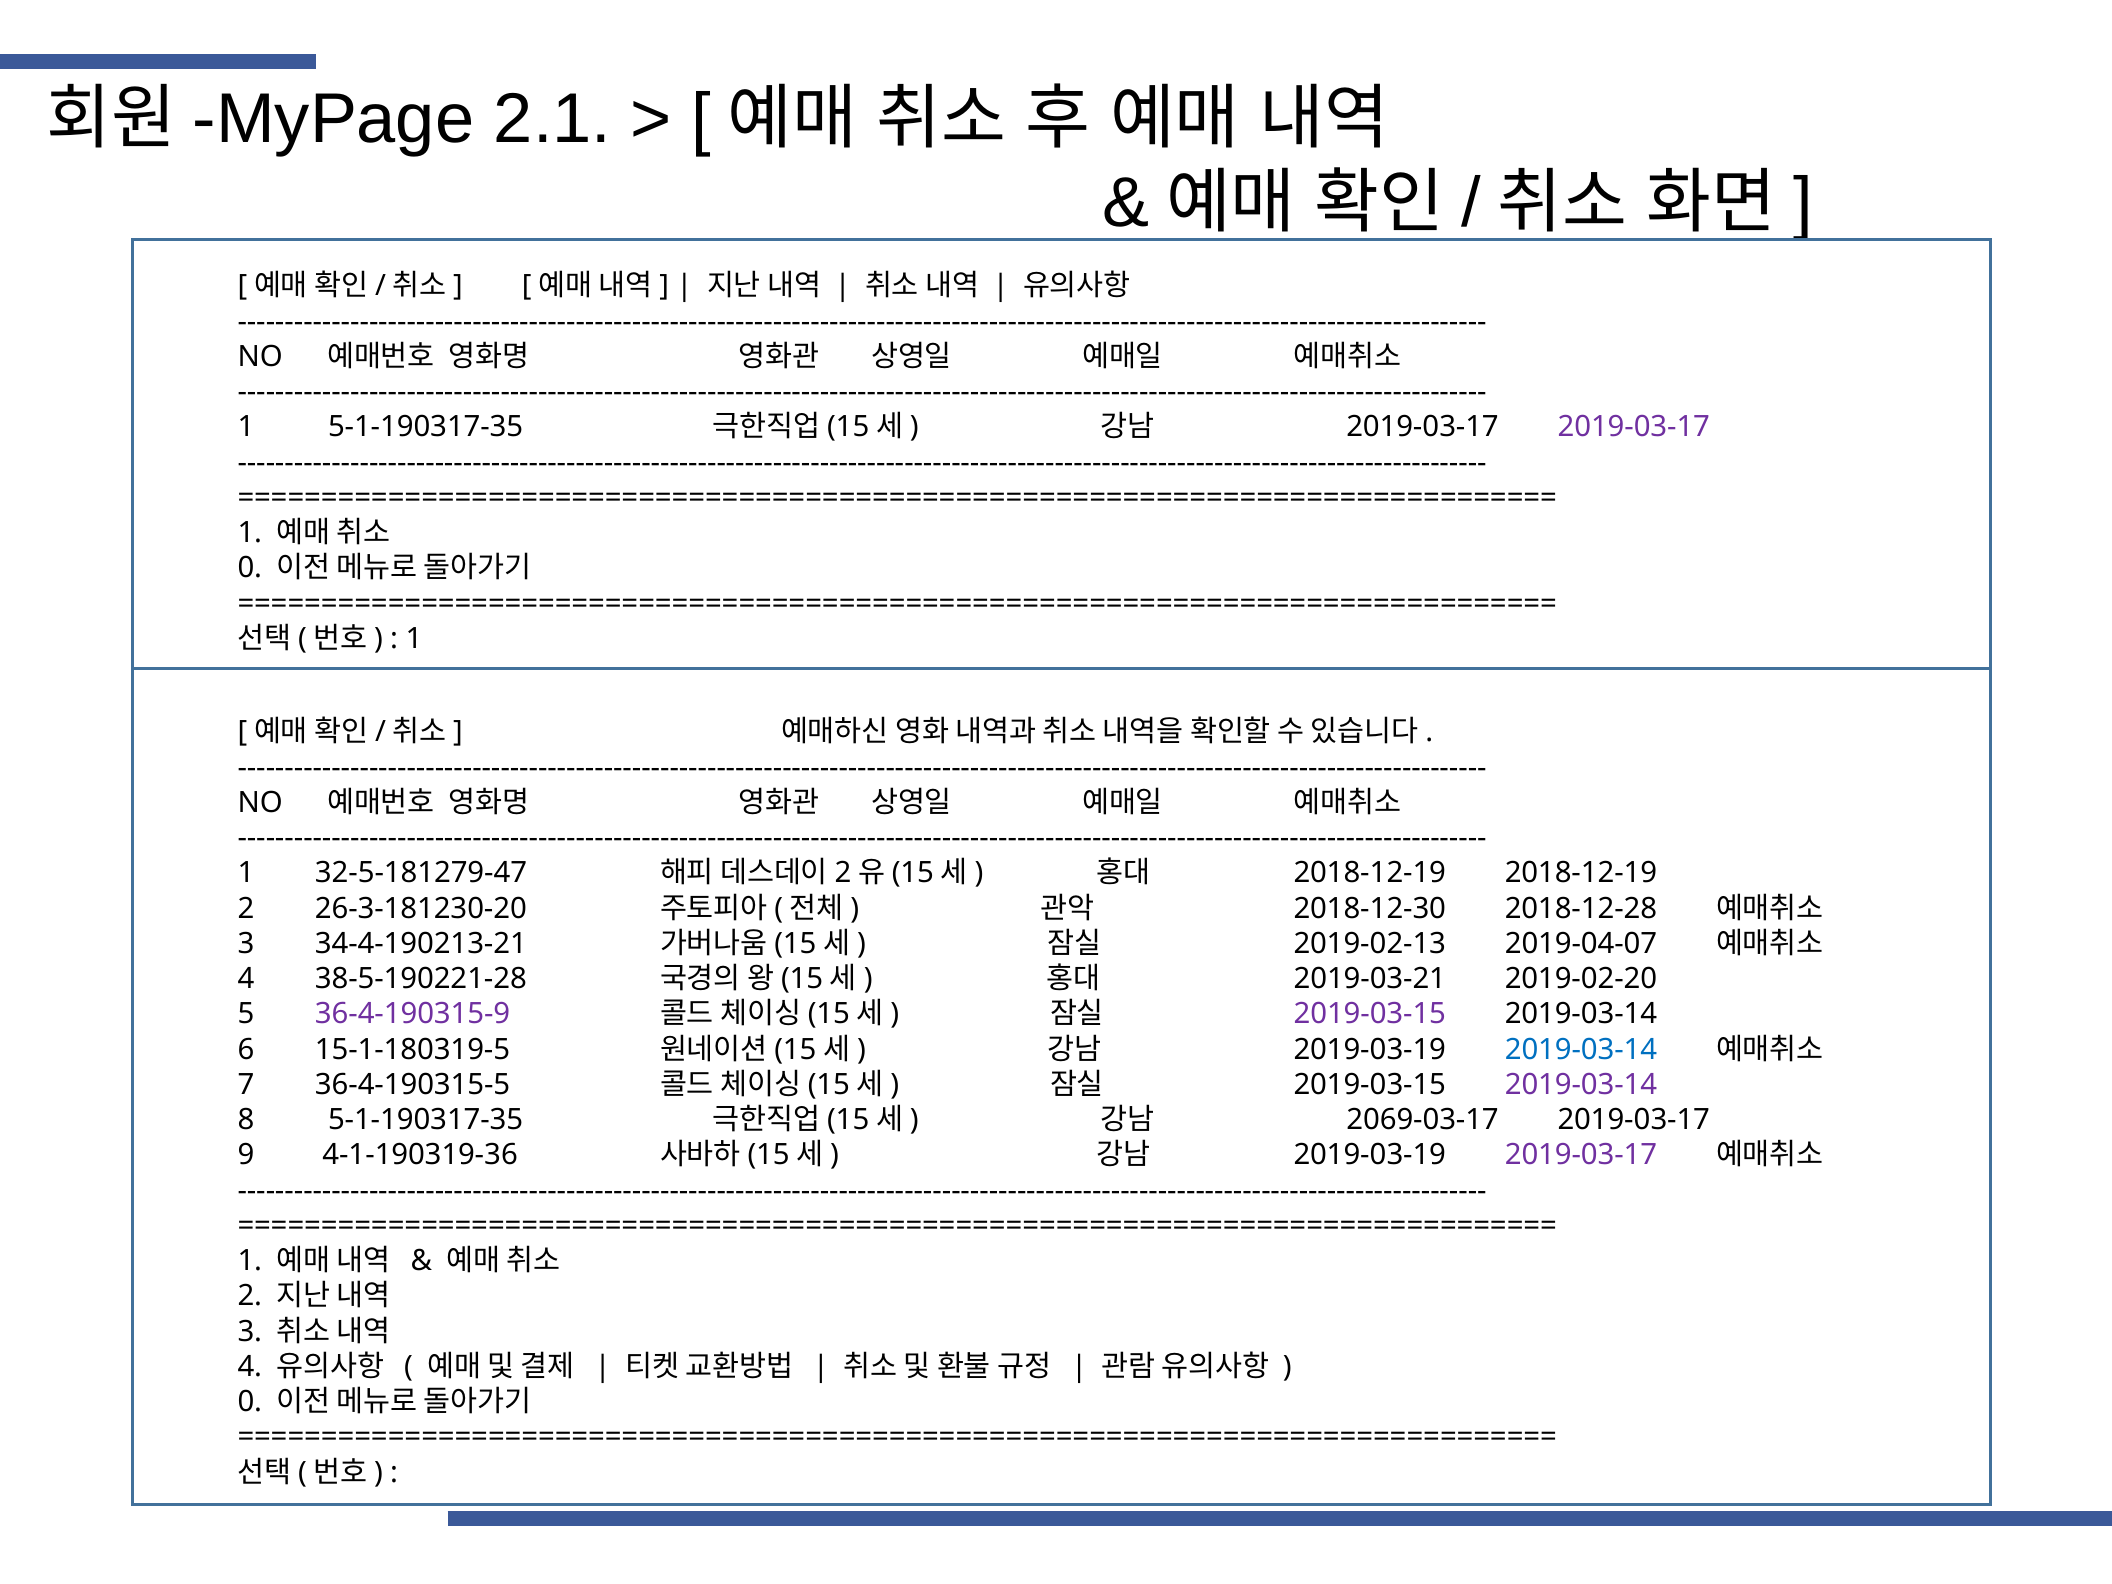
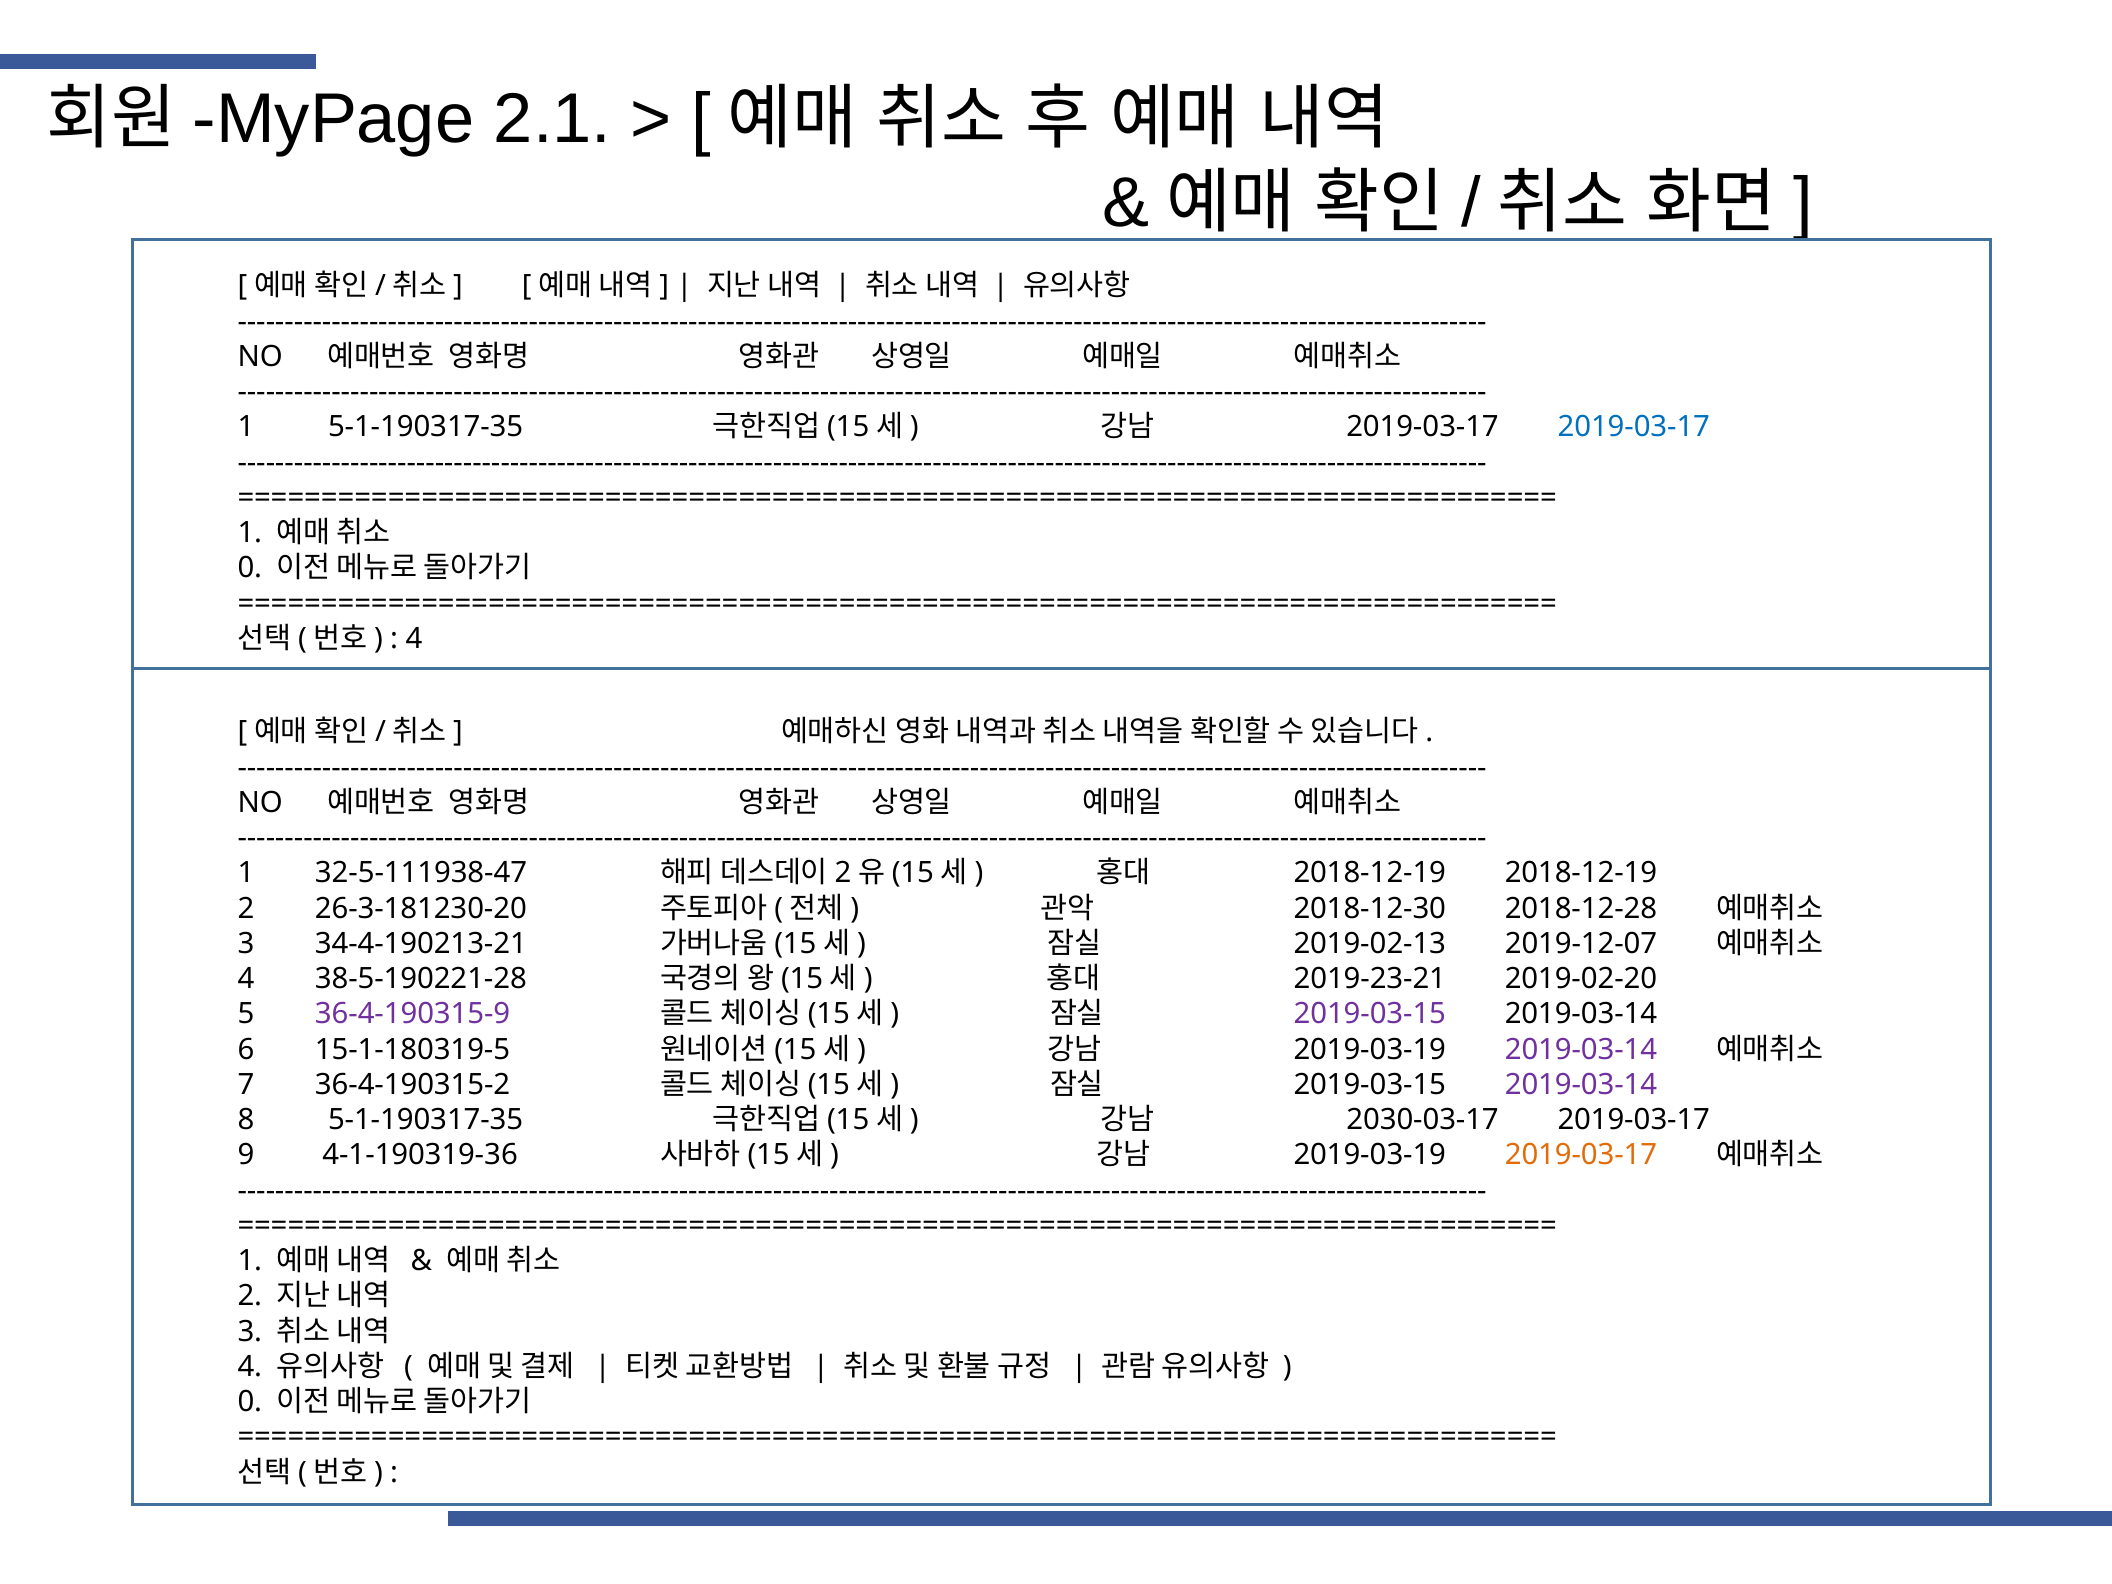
2019-03-17 colour: purple -> blue (1634, 427)
1: 1 -> 4 (414, 639)
32-5-181279-47: 32-5-181279-47 -> 32-5-111938-47 (421, 873)
2019-04-07: 2019-04-07 -> 2019-12-07 (1581, 944)
2019-03-21: 2019-03-21 -> 2019-23-21 (1370, 979)
2019-03-14 colour: blue -> purple (1581, 1049)
36-4-190315-5: 36-4-190315-5 -> 36-4-190315-2 (413, 1085)
2069-03-17: 2069-03-17 -> 2030-03-17 (1423, 1120)
2019-03-17 colour: purple -> orange (1581, 1155)
